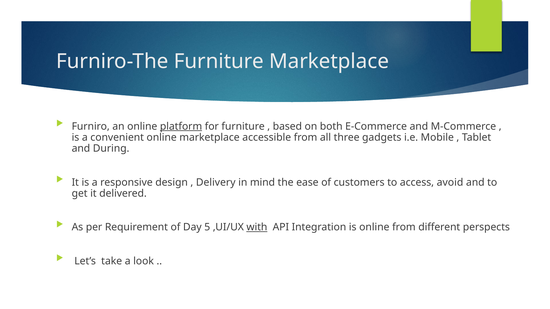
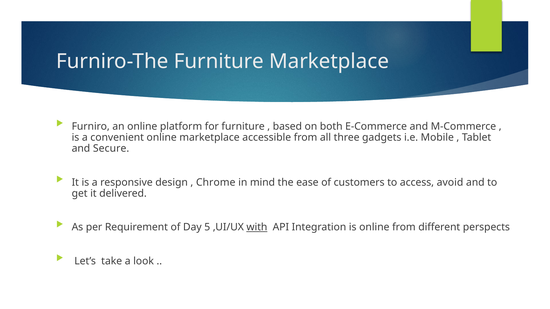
platform underline: present -> none (181, 126)
During: During -> Secure (111, 149)
Delivery: Delivery -> Chrome (216, 183)
